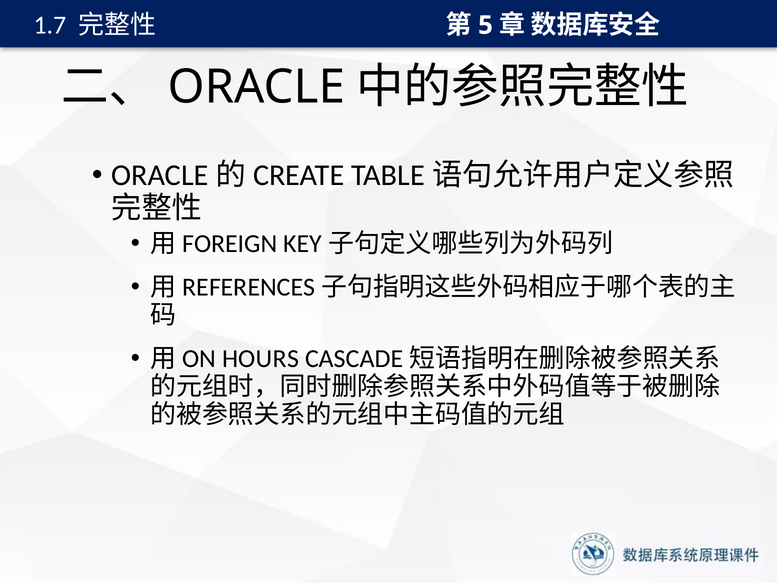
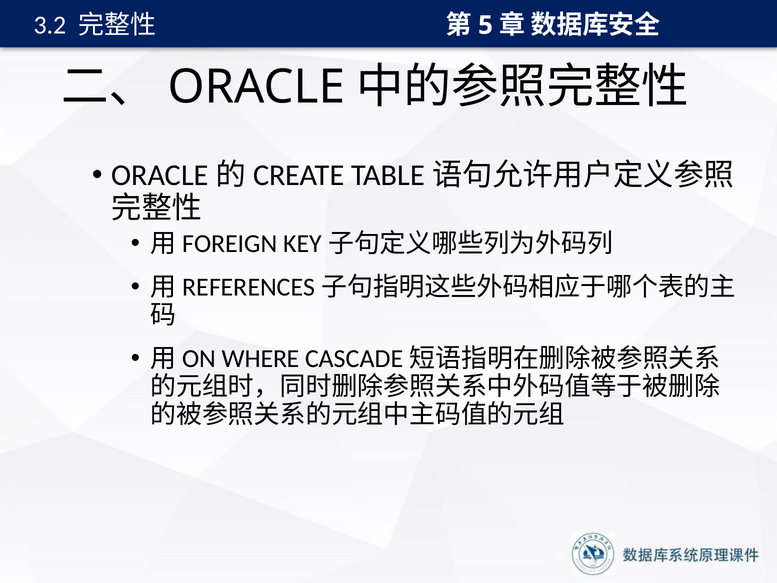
1.7: 1.7 -> 3.2 (50, 25)
HOURS: HOURS -> WHERE (261, 359)
